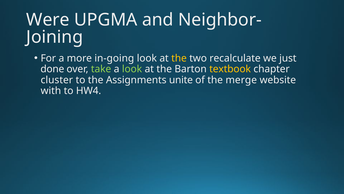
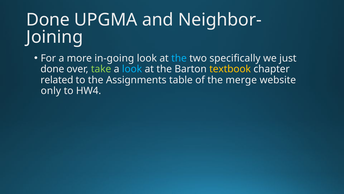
Were: Were -> Done (48, 20)
the colour: yellow -> light blue (179, 58)
recalculate: recalculate -> specifically (235, 58)
look colour: light green -> light blue (132, 69)
cluster: cluster -> related (57, 80)
unite: unite -> table (181, 80)
with: with -> only (51, 91)
